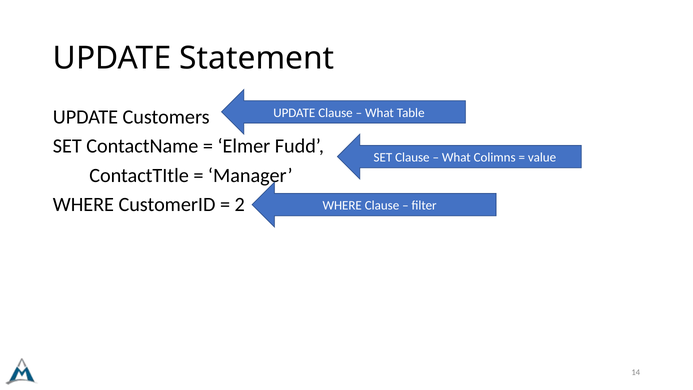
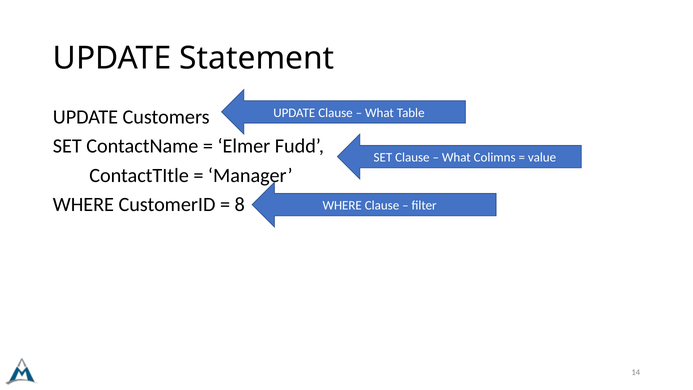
2: 2 -> 8 (240, 204)
